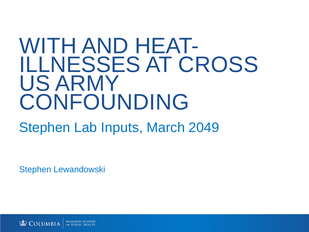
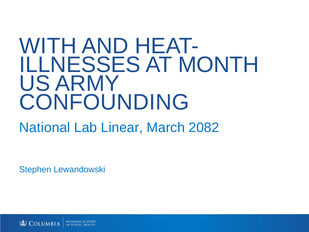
CROSS: CROSS -> MONTH (219, 65)
Stephen: Stephen -> National (45, 127)
Inputs: Inputs -> Linear (122, 127)
2049: 2049 -> 2082 (204, 127)
